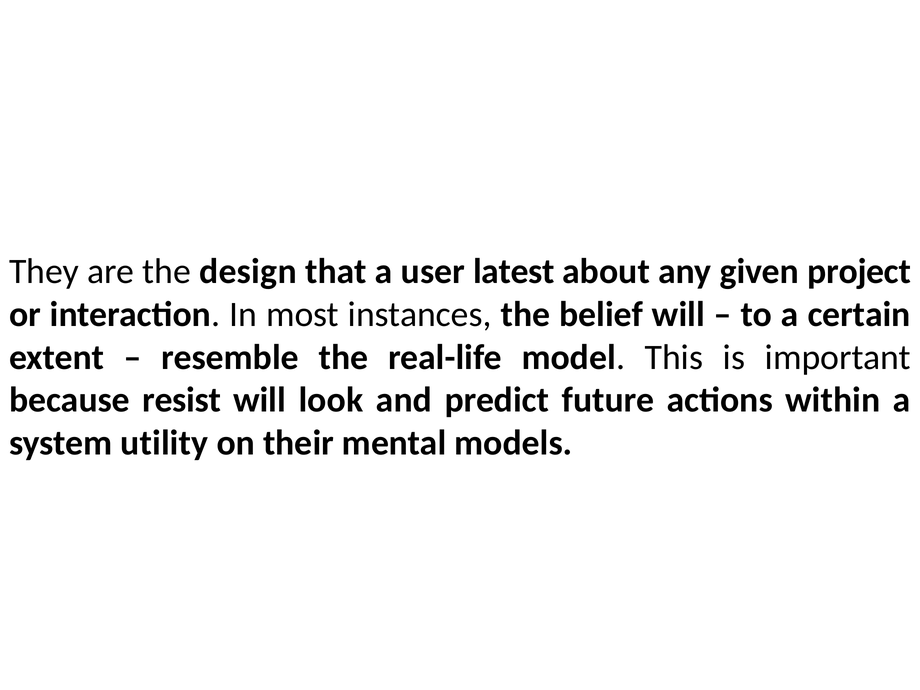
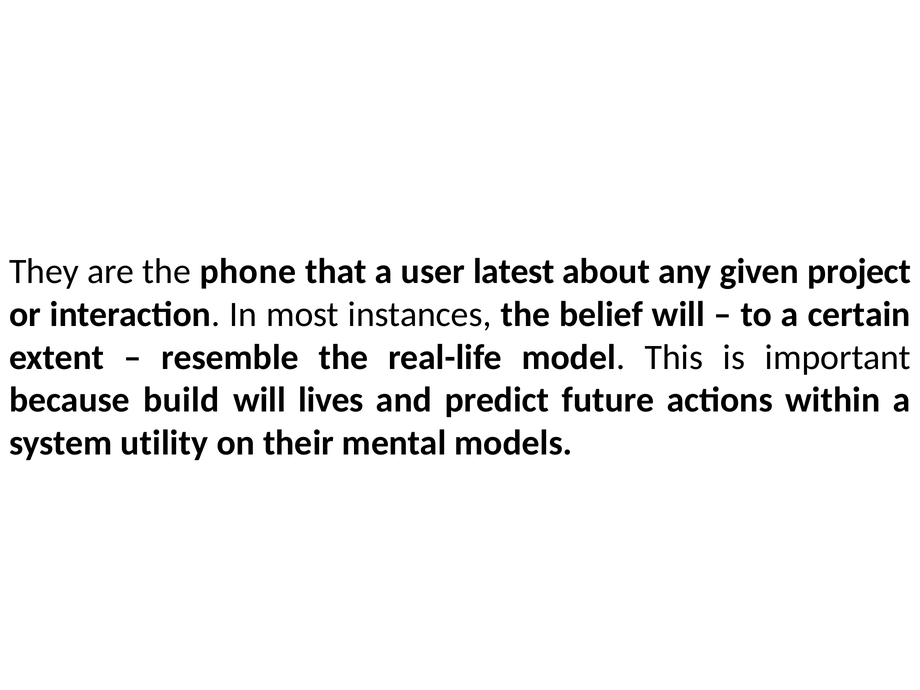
design: design -> phone (248, 271)
resist: resist -> build (181, 400)
look: look -> lives (331, 400)
